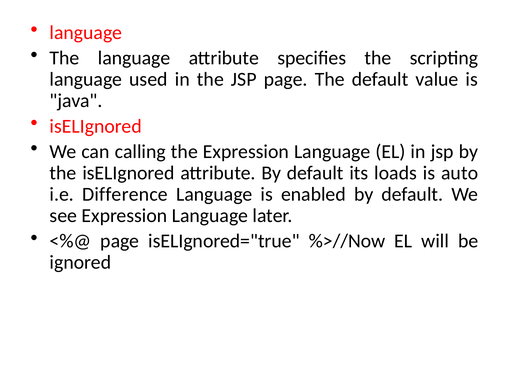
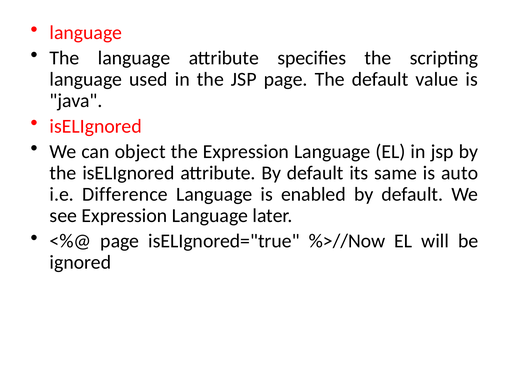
calling: calling -> object (140, 152)
loads: loads -> same (396, 173)
